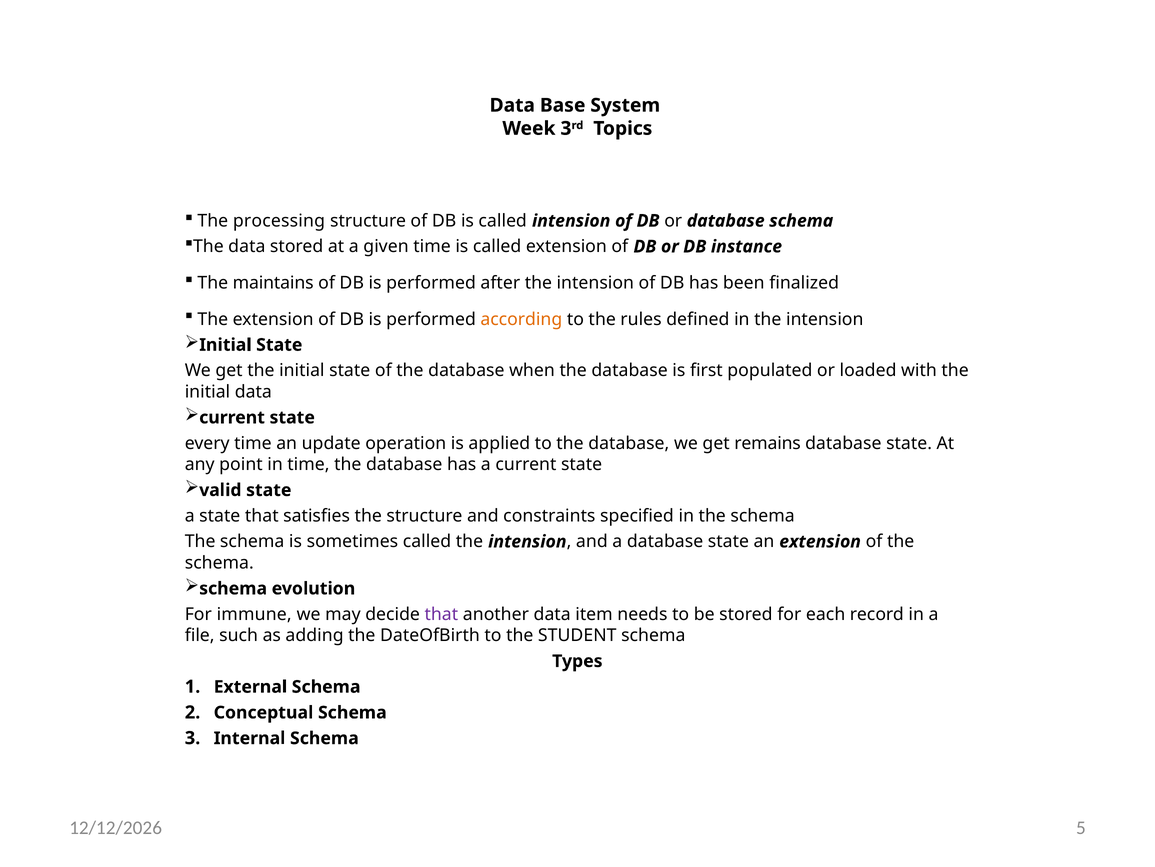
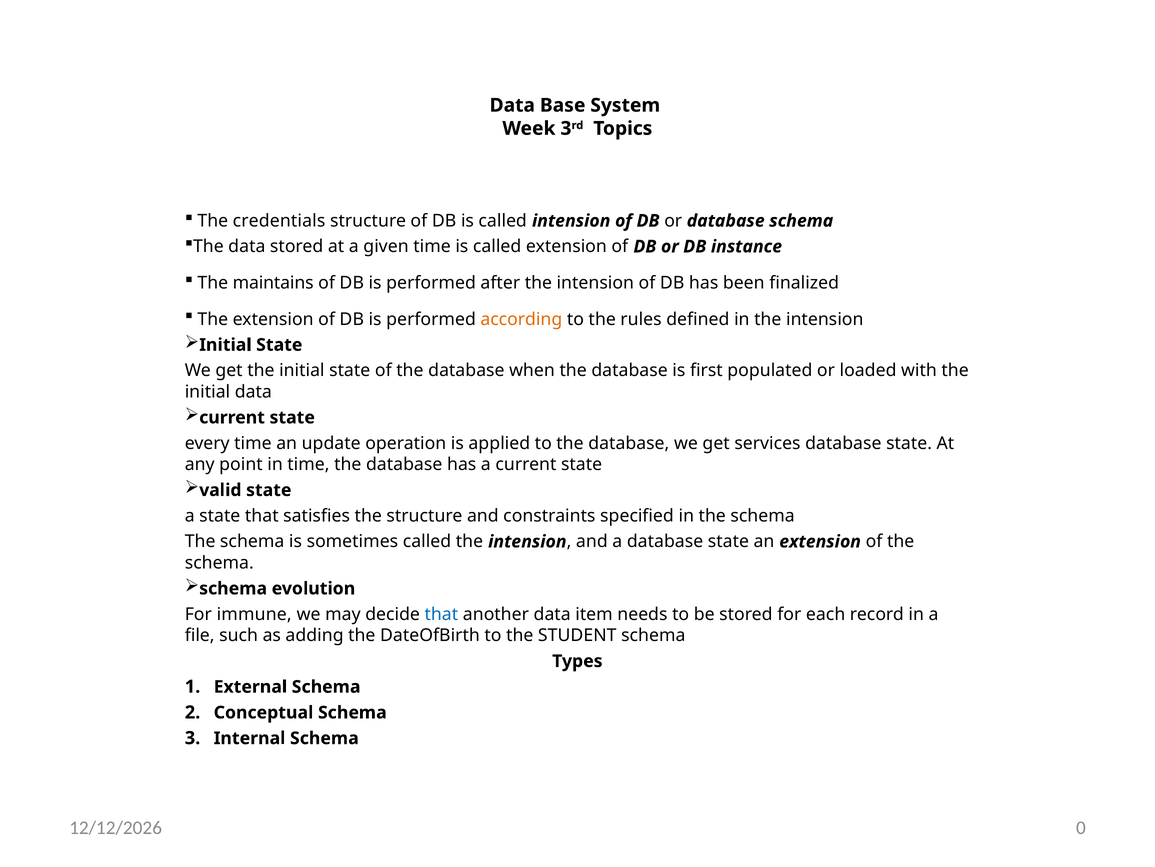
processing: processing -> credentials (279, 221)
remains: remains -> services (767, 443)
that colour: purple -> blue (441, 614)
5: 5 -> 0 (1081, 827)
